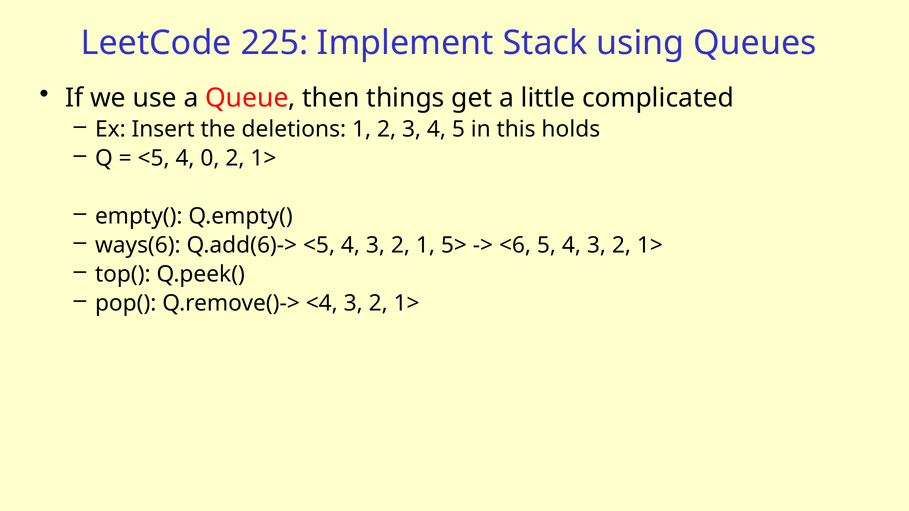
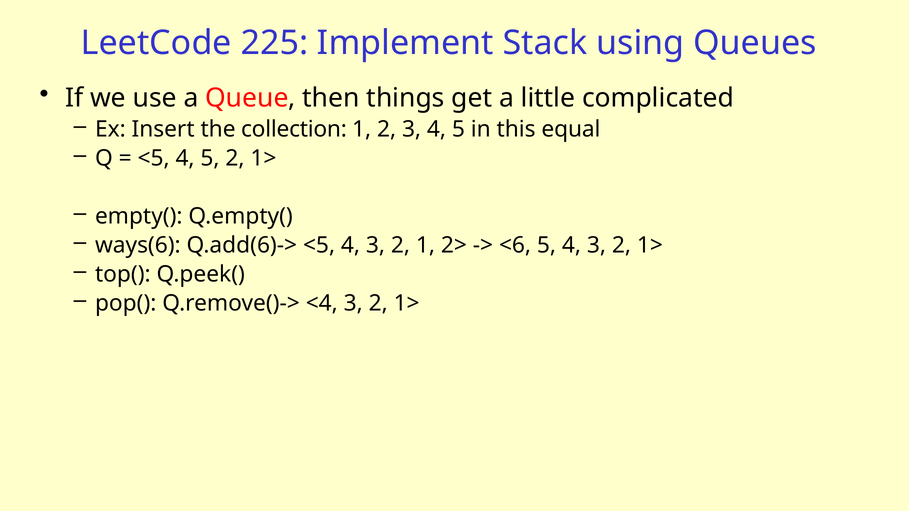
deletions: deletions -> collection (294, 129)
holds: holds -> equal (571, 129)
<5 4 0: 0 -> 5 (210, 158)
5>: 5> -> 2> (454, 245)
